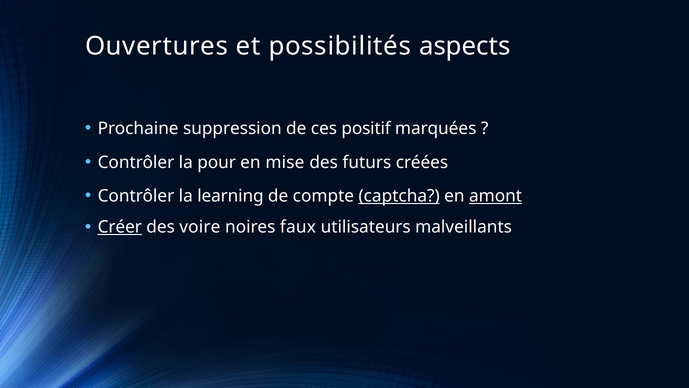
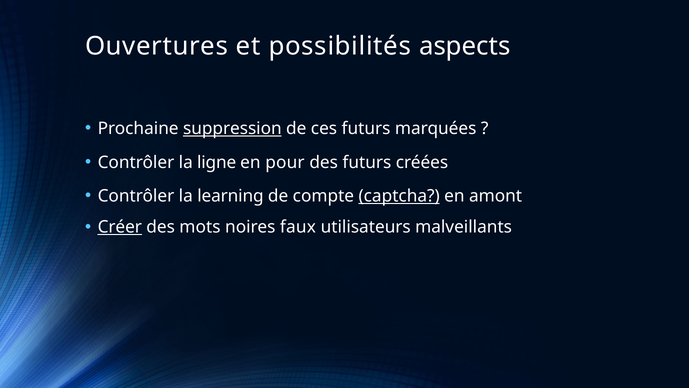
suppression underline: none -> present (232, 128)
ces positif: positif -> futurs (366, 128)
pour: pour -> ligne (217, 162)
mise: mise -> pour (285, 162)
amont underline: present -> none (496, 196)
voire: voire -> mots (200, 227)
